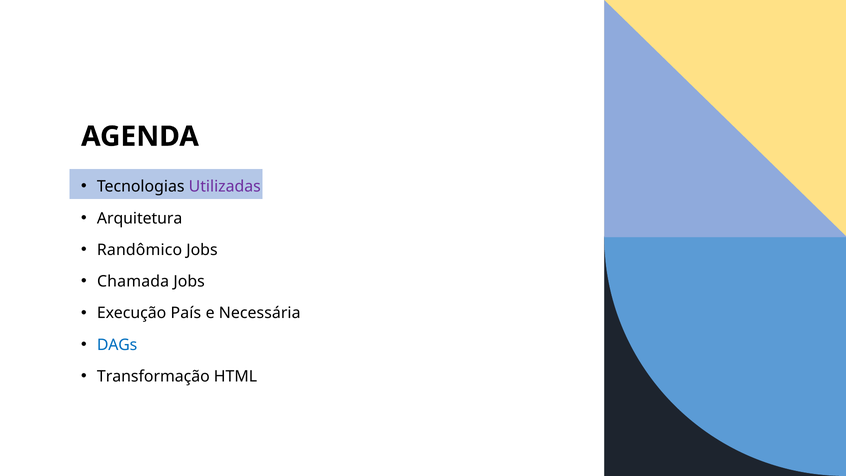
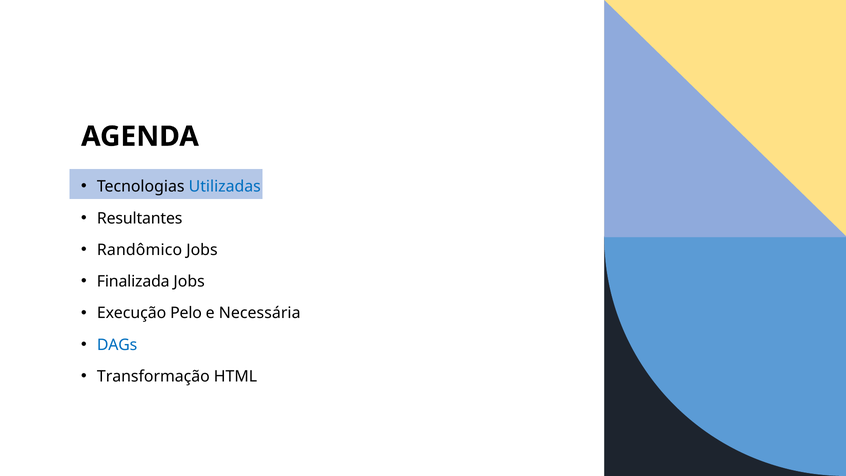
Utilizadas colour: purple -> blue (225, 187)
Arquitetura: Arquitetura -> Resultantes (140, 218)
Chamada: Chamada -> Finalizada (133, 282)
País: País -> Pelo (186, 313)
